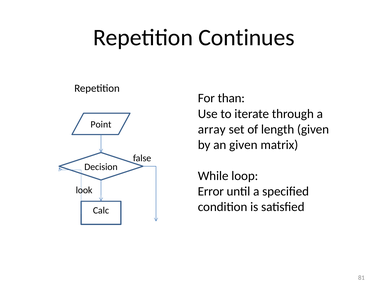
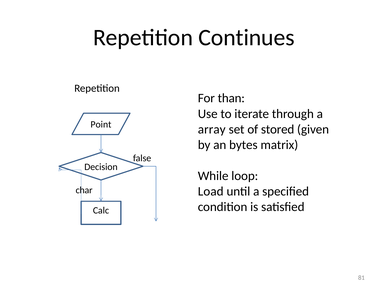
length: length -> stored (278, 129)
an given: given -> bytes (243, 145)
Error: Error -> Load (211, 191)
look: look -> char (84, 190)
